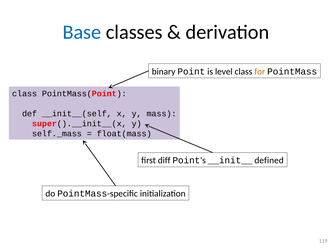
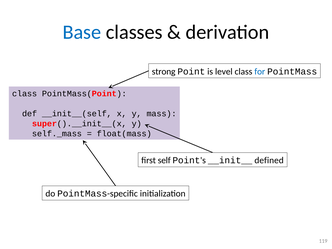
binary: binary -> strong (164, 71)
for colour: orange -> blue (260, 71)
diff: diff -> self (164, 160)
